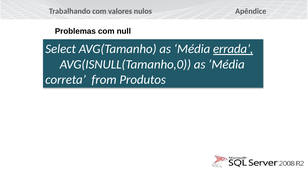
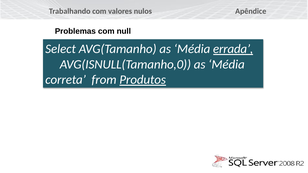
Produtos underline: none -> present (143, 80)
